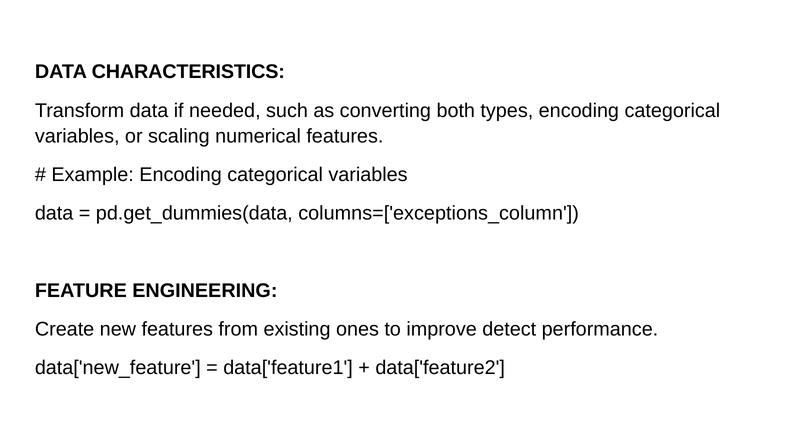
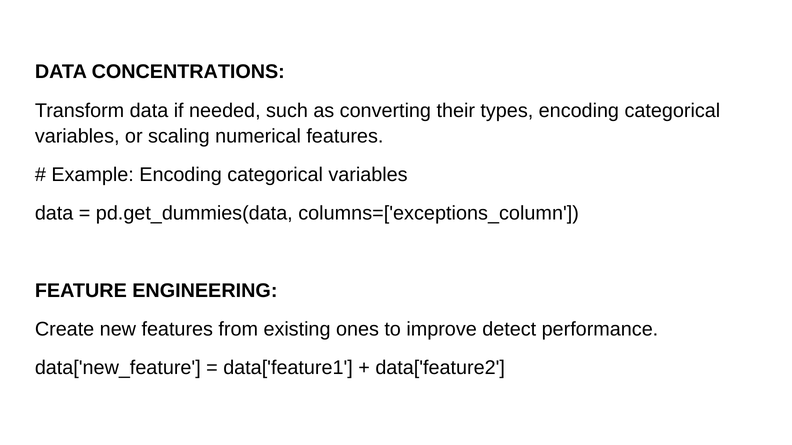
CHARACTERISTICS: CHARACTERISTICS -> CONCENTRATIONS (188, 72)
both: both -> their (456, 111)
